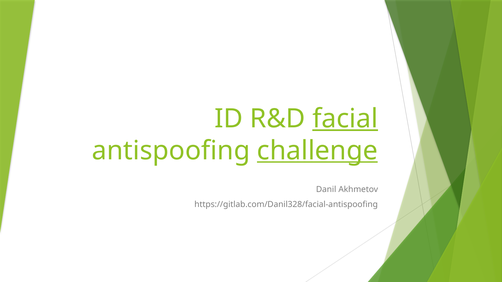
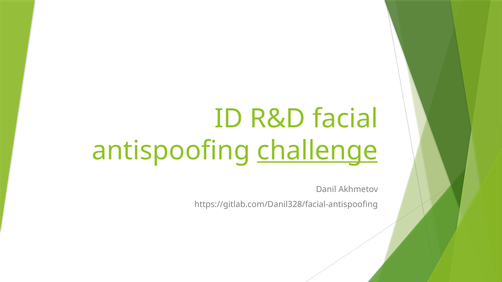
facial underline: present -> none (345, 119)
